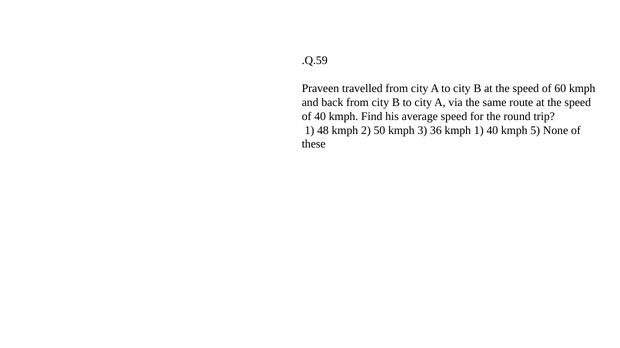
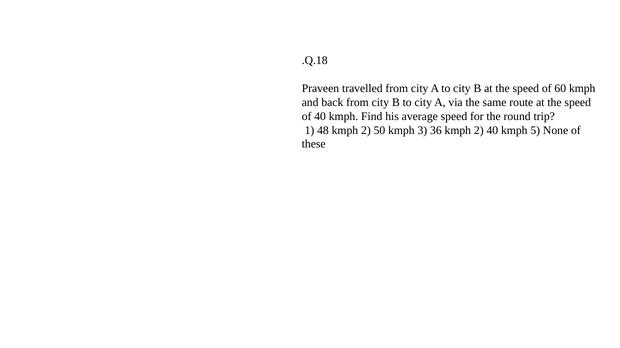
.Q.59: .Q.59 -> .Q.18 (315, 61)
36 kmph 1: 1 -> 2 (479, 131)
